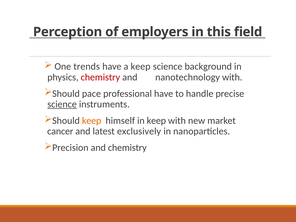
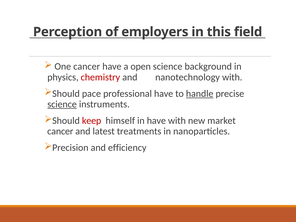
One trends: trends -> cancer (87, 67)
a keep: keep -> open (141, 67)
handle underline: none -> present (200, 94)
keep colour: orange -> red (92, 121)
in keep: keep -> have (156, 121)
exclusively: exclusively -> treatments (139, 131)
and chemistry: chemistry -> efficiency (127, 148)
